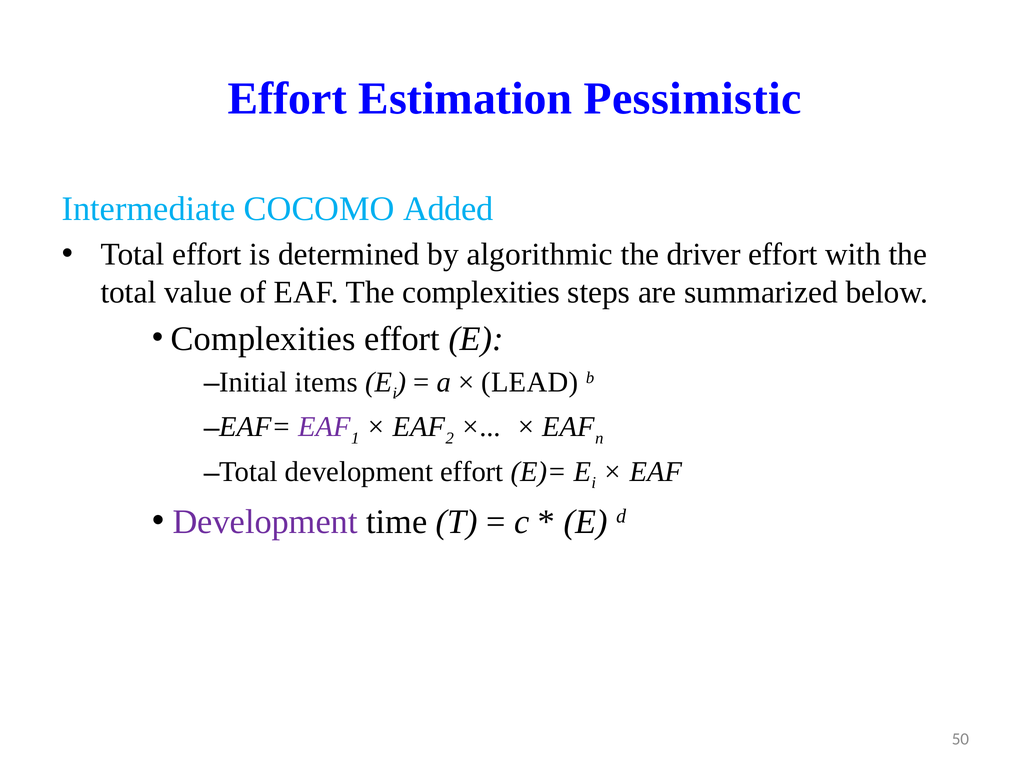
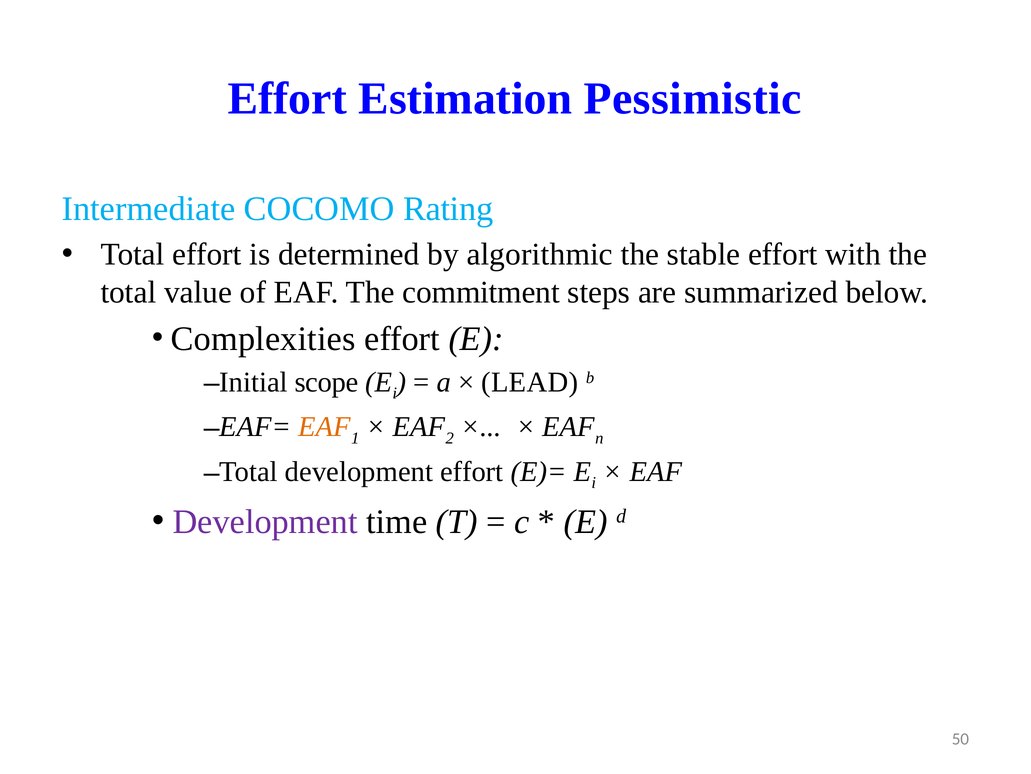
Added: Added -> Rating (448, 209)
driver: driver -> stable (704, 254)
The complexities: complexities -> commitment (481, 292)
items: items -> scope (327, 382)
EAF colour: purple -> orange (325, 427)
